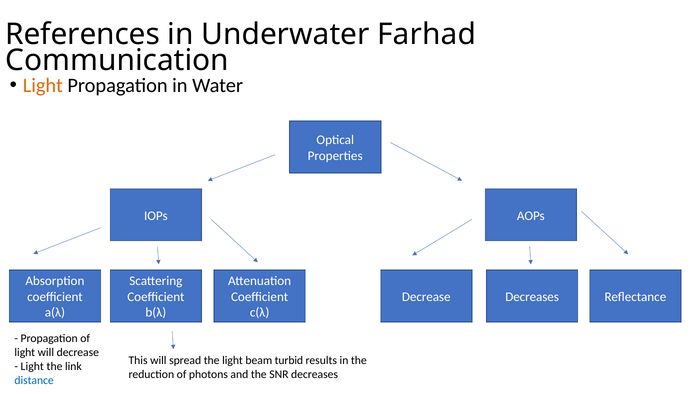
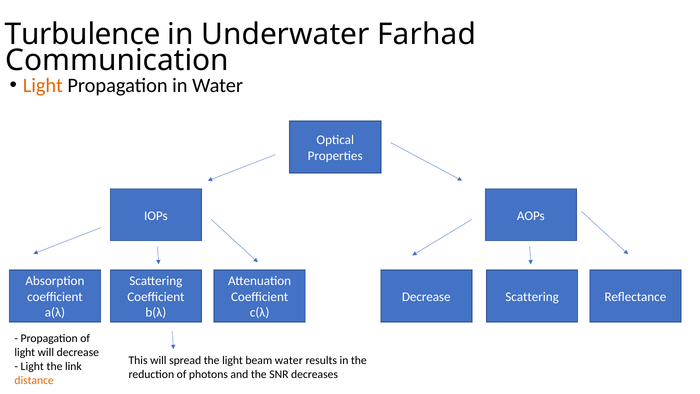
References: References -> Turbulence (83, 34)
Decreases: Decreases -> Scattering (532, 297)
beam turbid: turbid -> water (289, 360)
distance colour: blue -> orange (34, 380)
